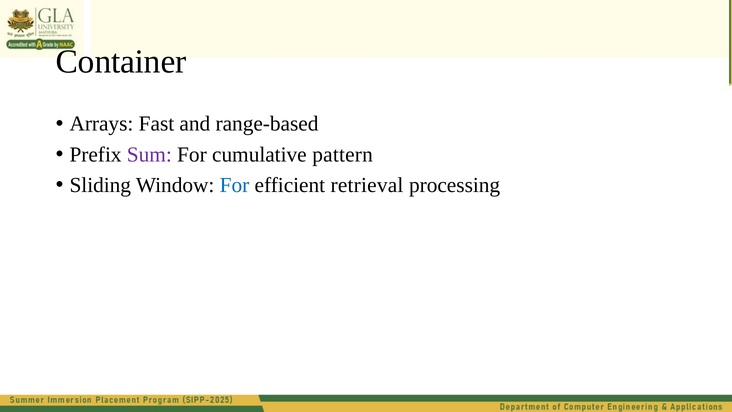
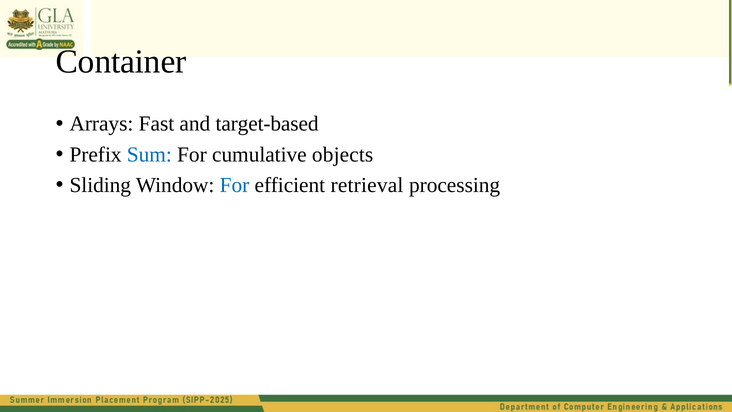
range-based: range-based -> target-based (267, 124)
Sum colour: purple -> blue (149, 154)
pattern: pattern -> objects (343, 154)
